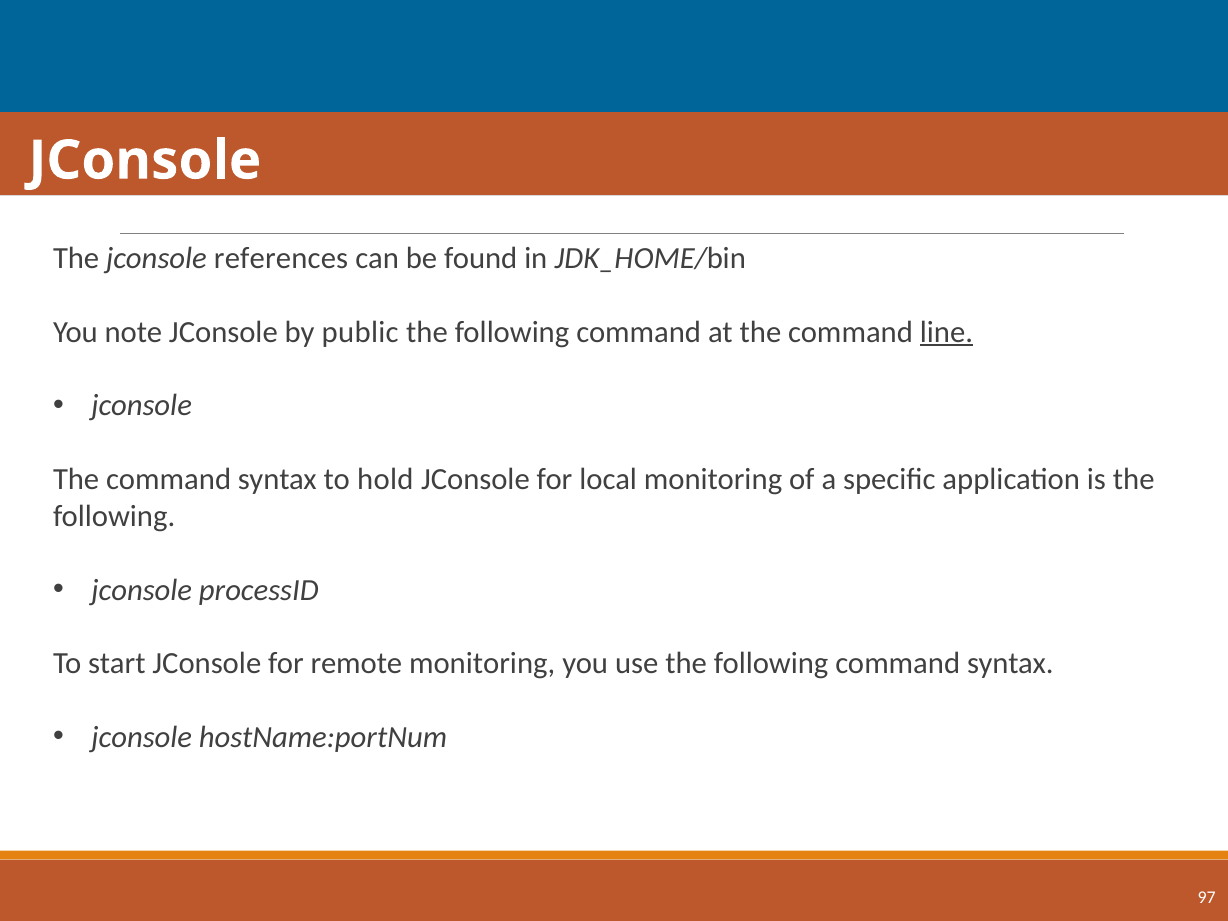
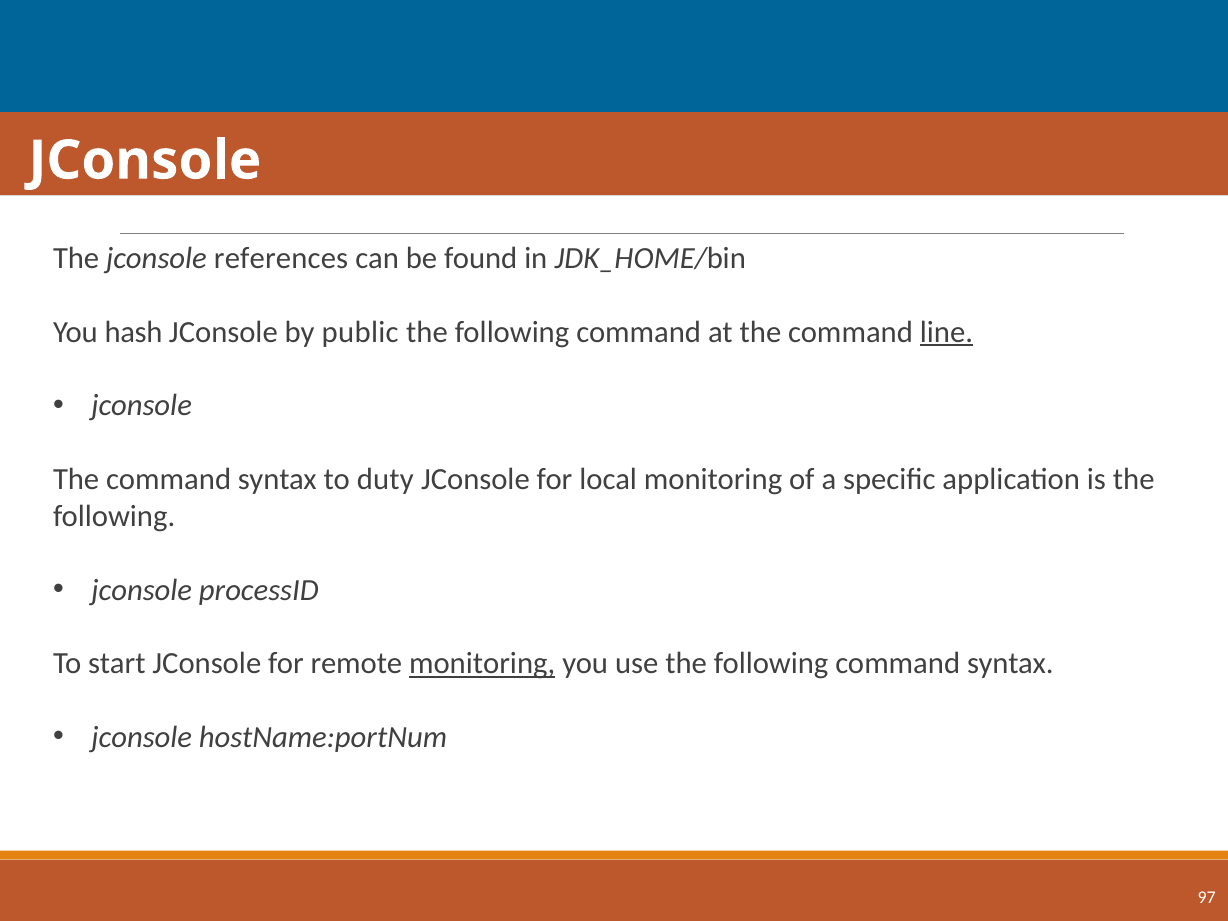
note: note -> hash (134, 332)
hold: hold -> duty (385, 479)
monitoring underline: none -> present (482, 664)
